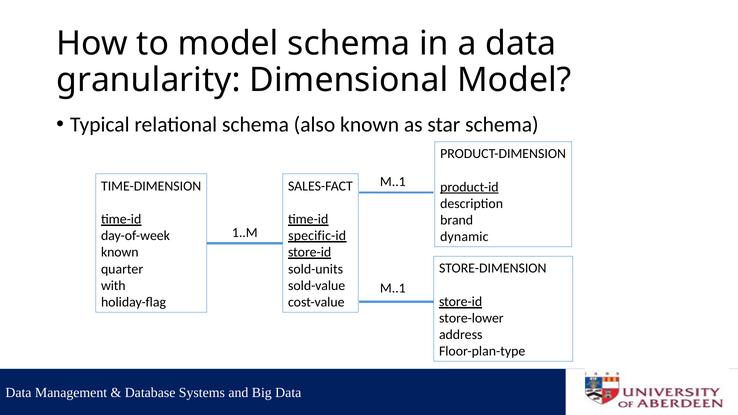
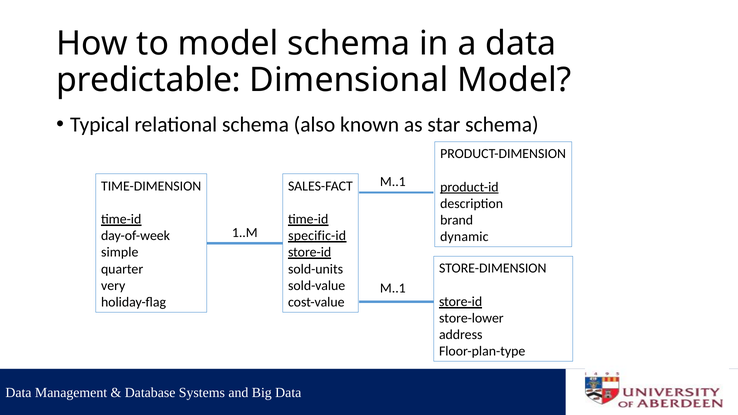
granularity: granularity -> predictable (149, 80)
known: known -> simple (120, 252)
with: with -> very (113, 286)
